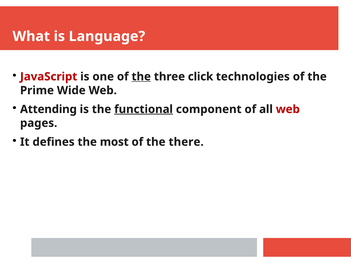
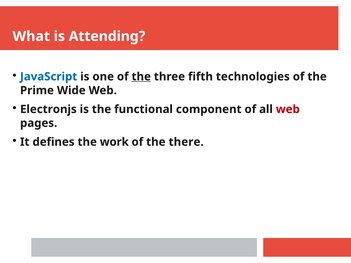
Language: Language -> Attending (107, 36)
JavaScript colour: red -> blue (49, 77)
click: click -> fifth (200, 77)
Attending: Attending -> Electronjs (48, 109)
functional underline: present -> none (144, 109)
most: most -> work (114, 142)
